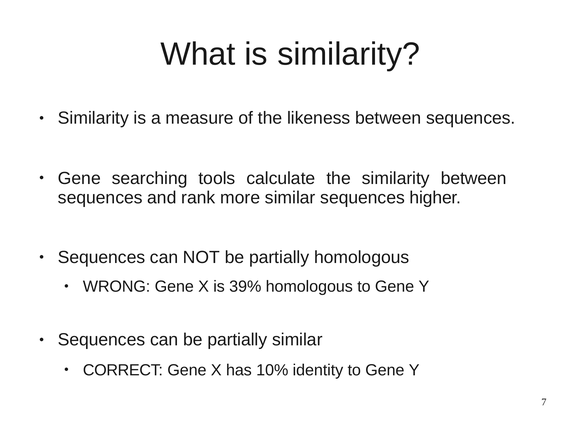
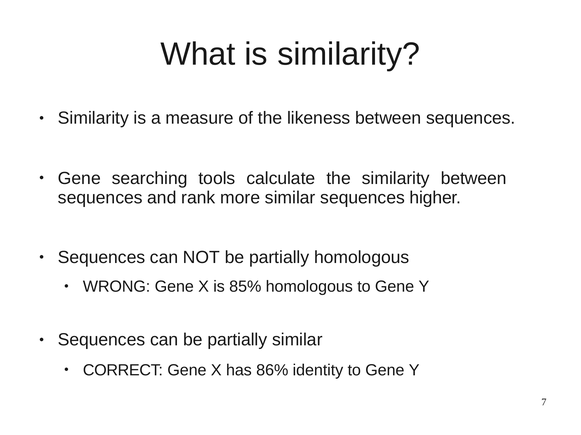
39%: 39% -> 85% (245, 287)
10%: 10% -> 86% (272, 370)
